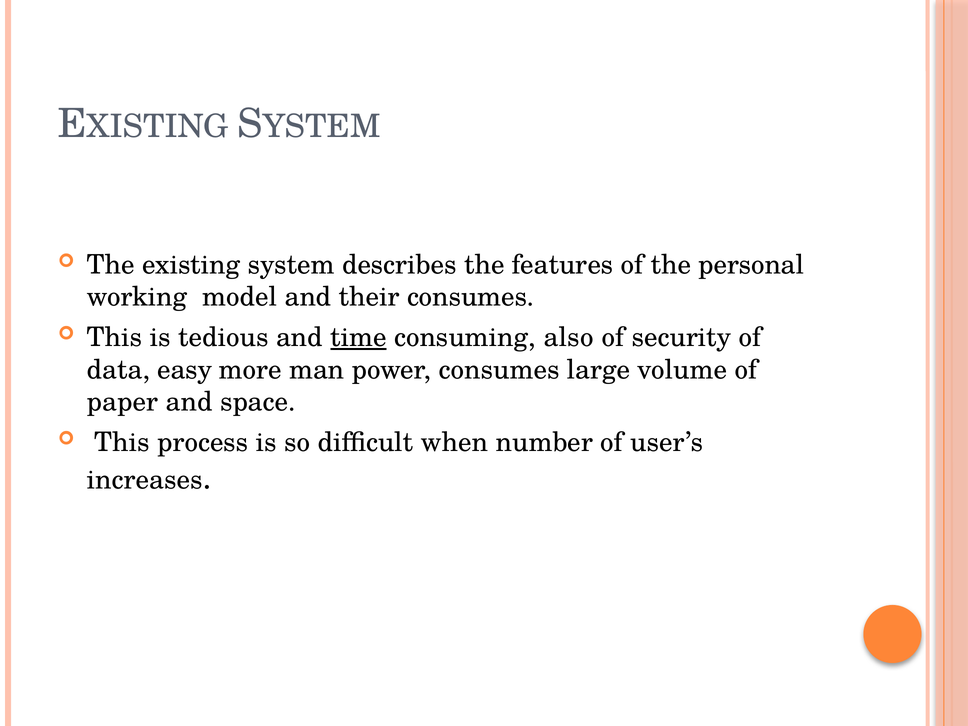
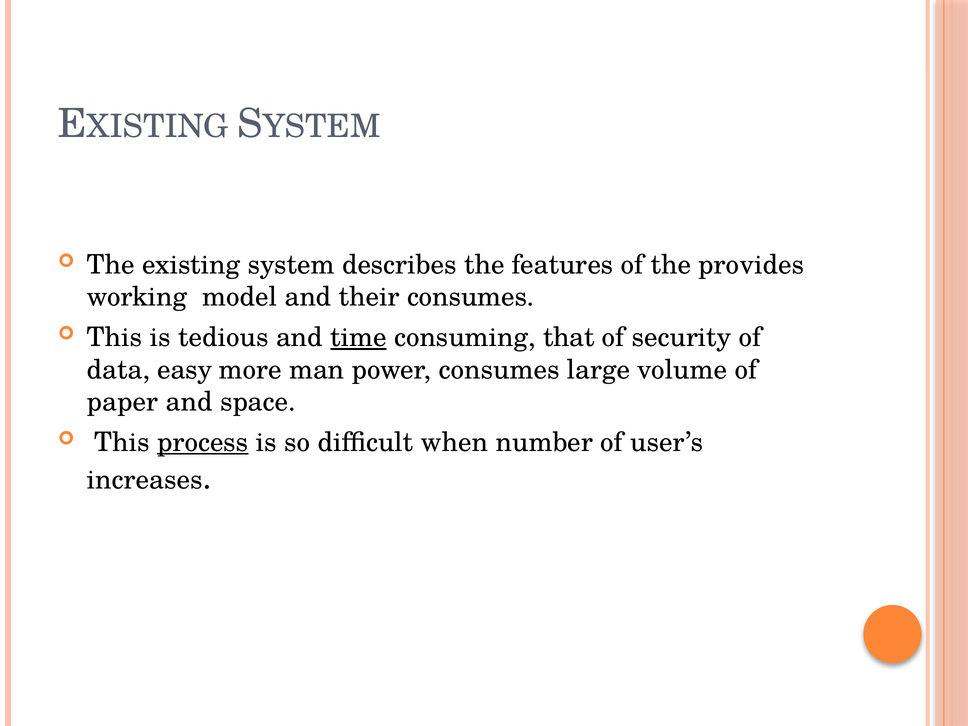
personal: personal -> provides (751, 265)
also: also -> that (569, 337)
process underline: none -> present (203, 442)
